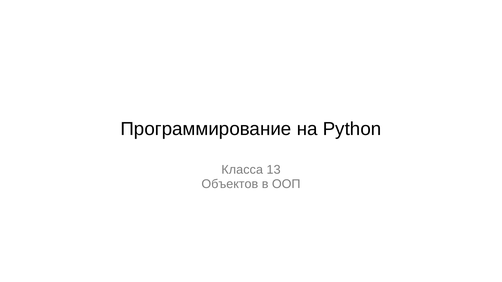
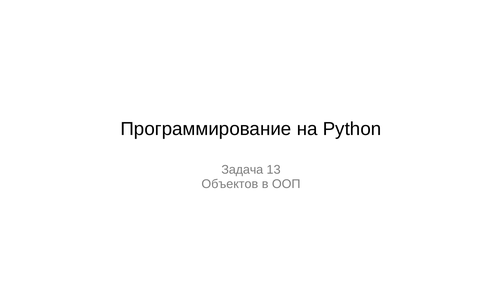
Класса: Класса -> Задача (242, 170)
